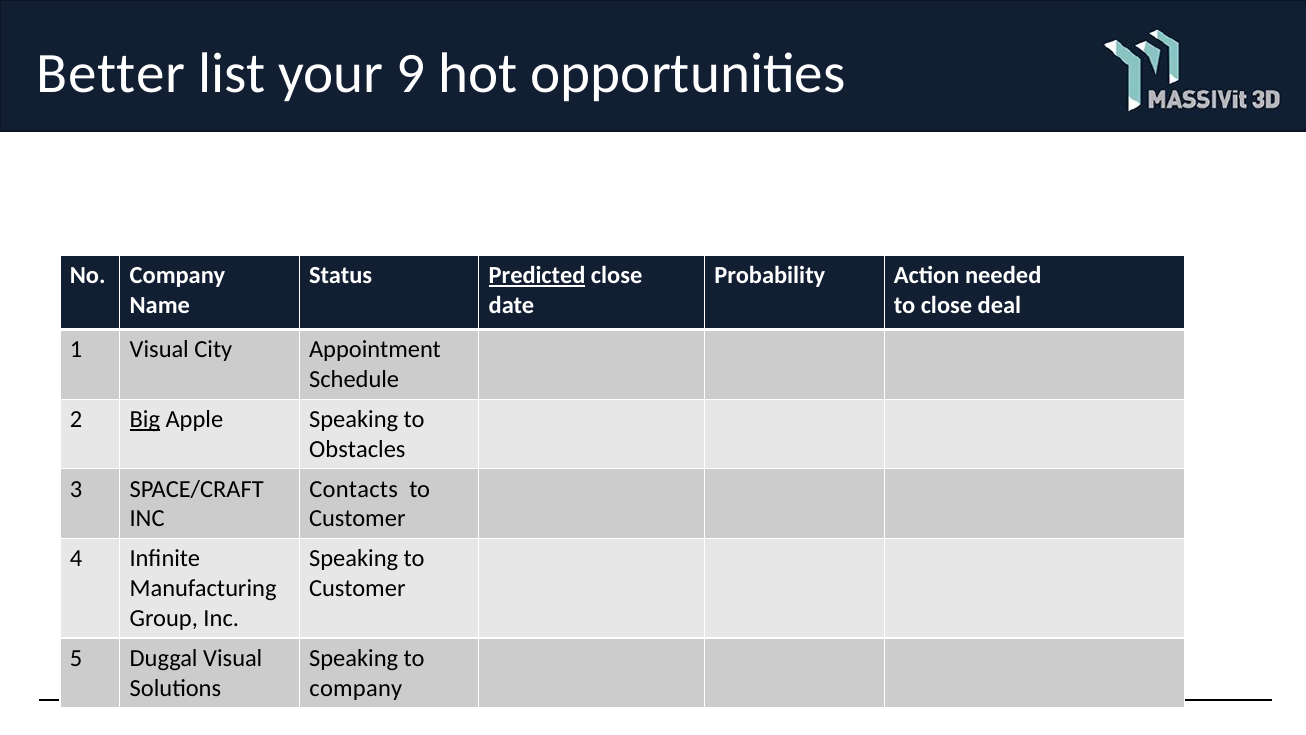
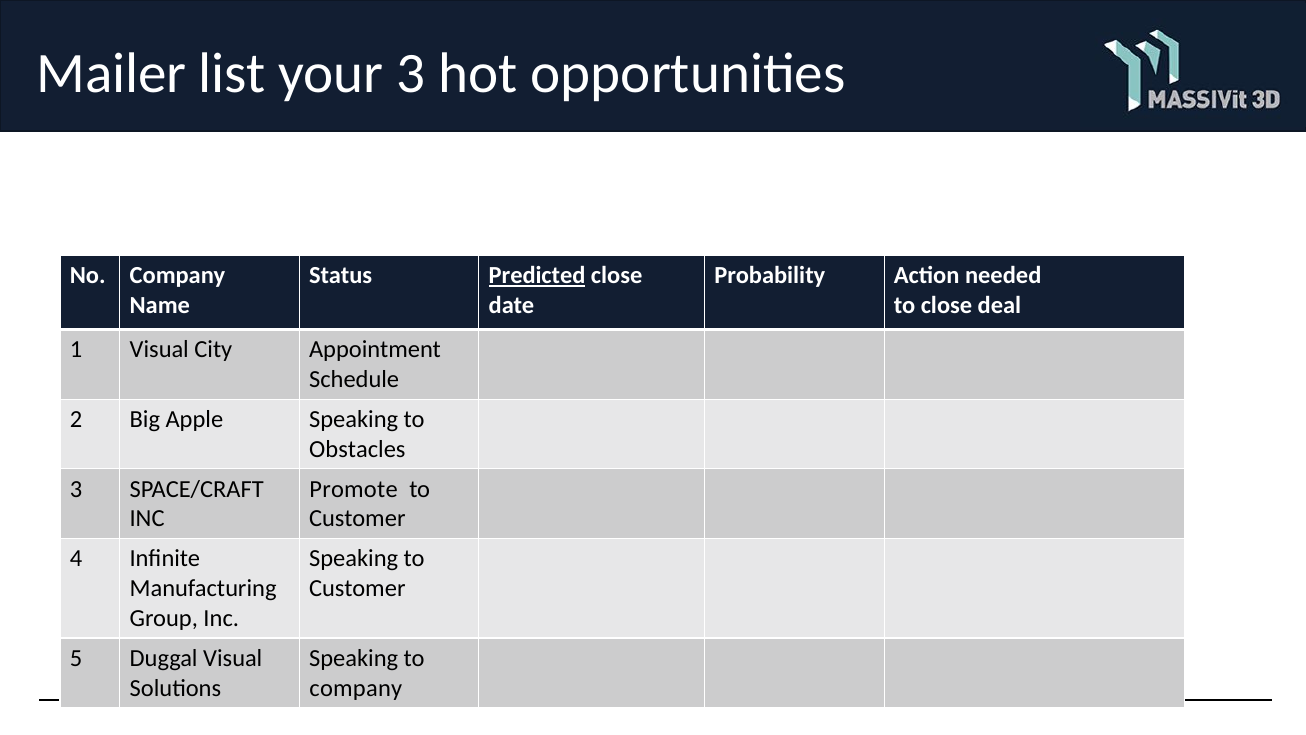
Better: Better -> Mailer (111, 73)
your 9: 9 -> 3 (411, 73)
Big underline: present -> none (145, 419)
Contacts: Contacts -> Promote (354, 489)
